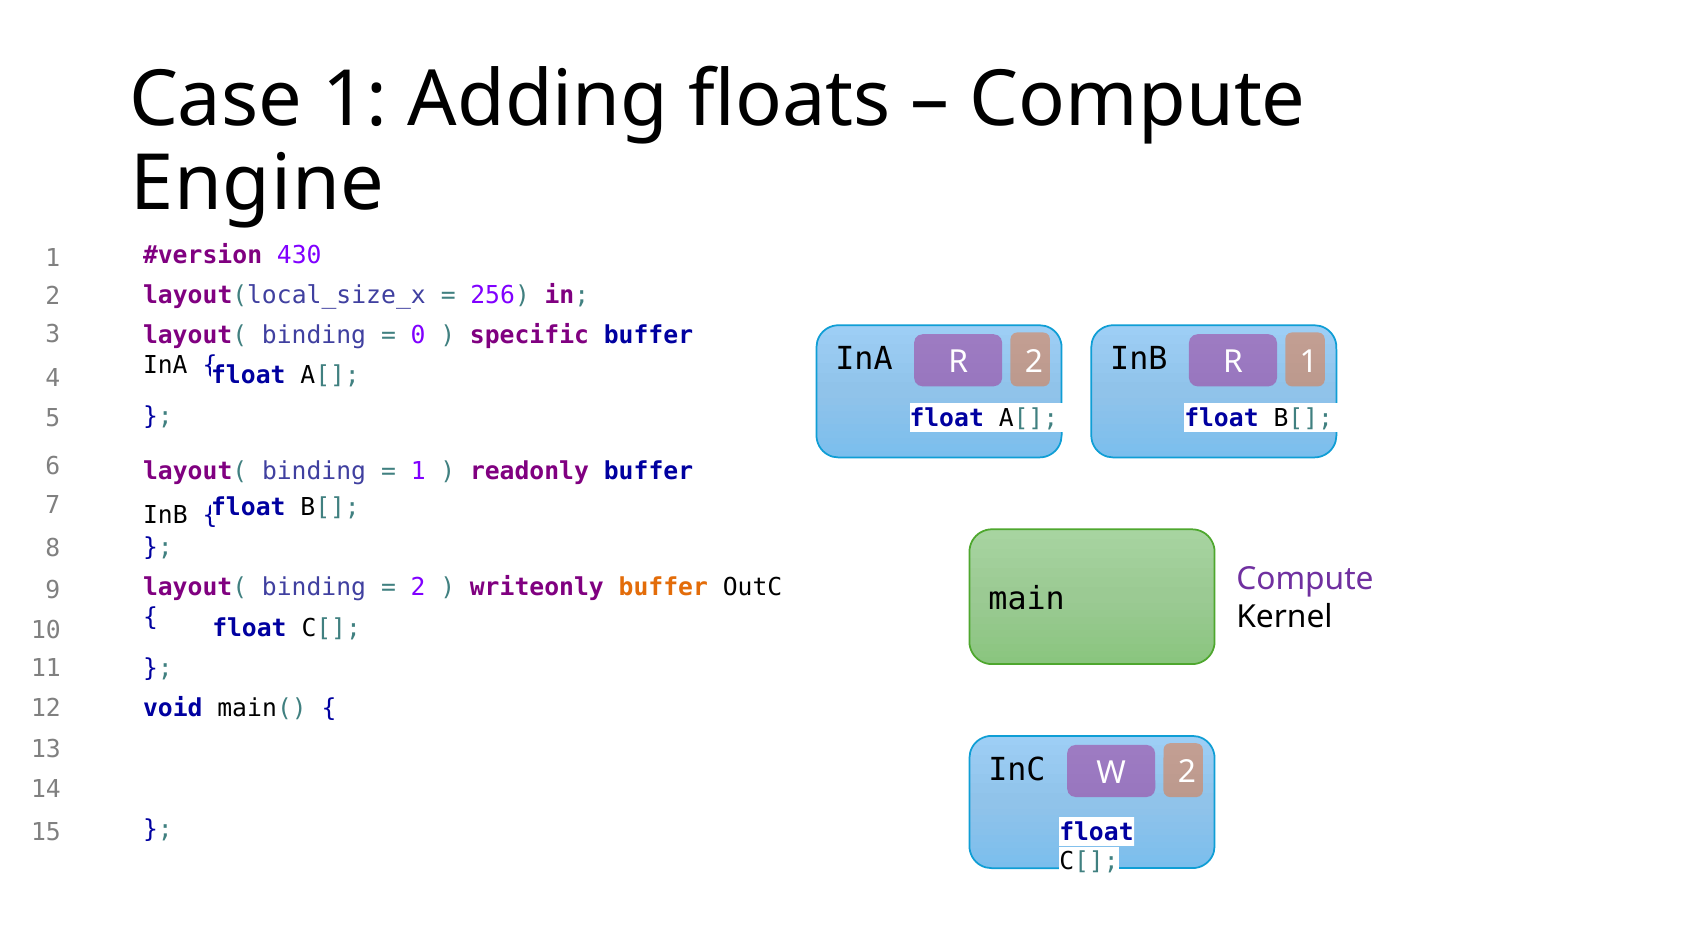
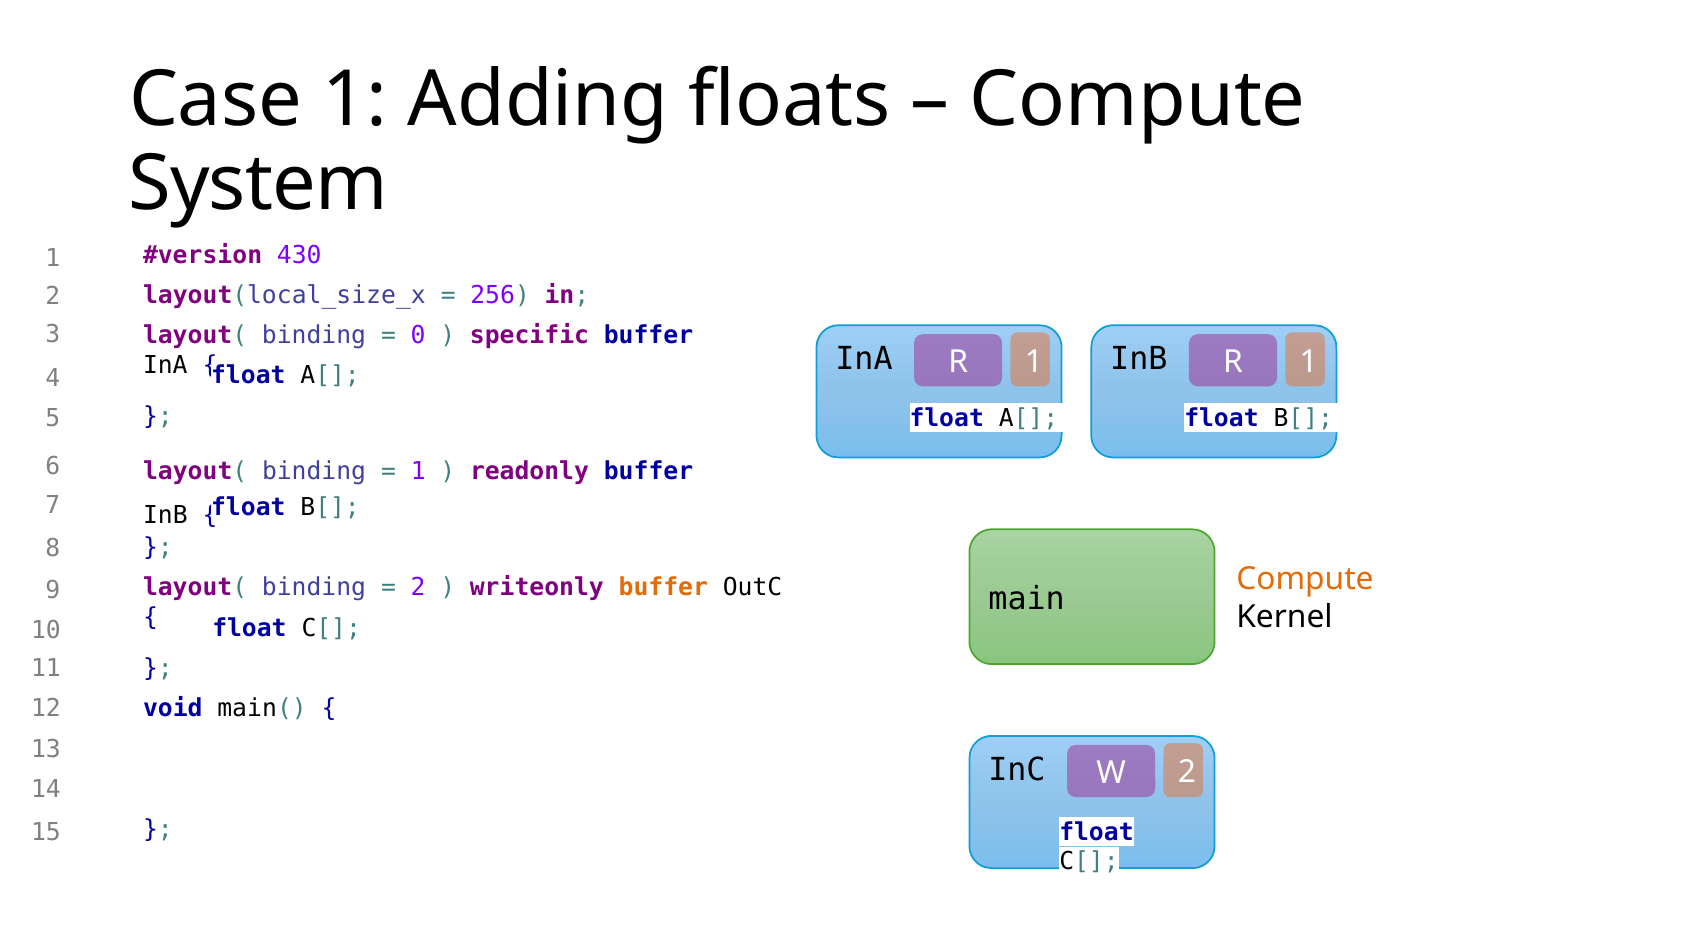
Engine: Engine -> System (258, 184)
InA 2: 2 -> 1 (1034, 362)
Compute colour: purple -> orange (1305, 580)
